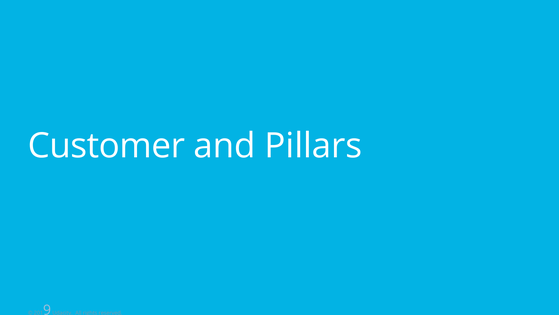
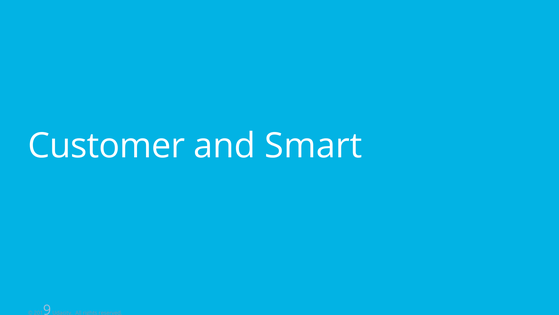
Pillars: Pillars -> Smart (313, 146)
